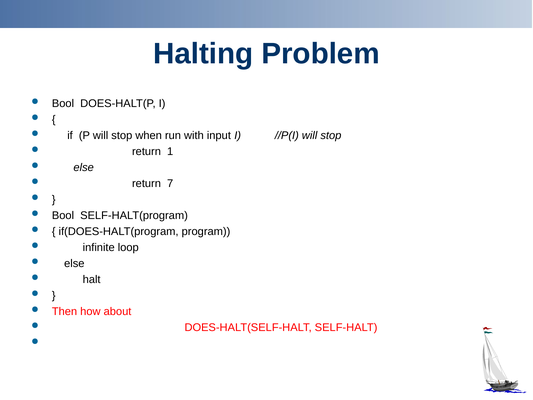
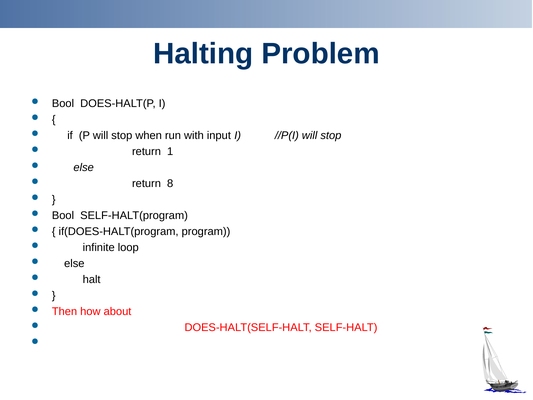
7: 7 -> 8 (170, 183)
